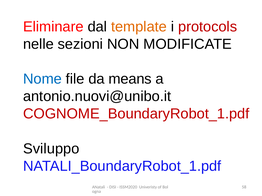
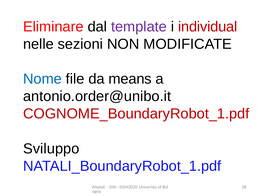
template colour: orange -> purple (139, 27)
protocols: protocols -> individual (208, 27)
antonio.nuovi@unibo.it: antonio.nuovi@unibo.it -> antonio.order@unibo.it (97, 97)
